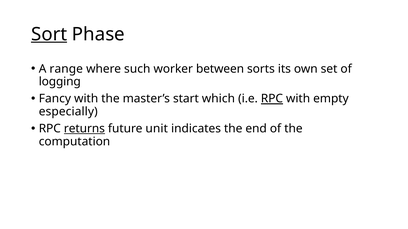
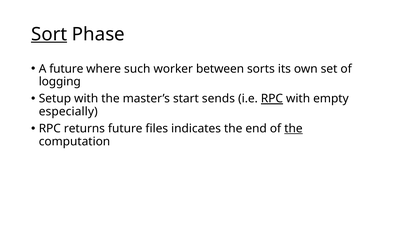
A range: range -> future (66, 69)
Fancy: Fancy -> Setup (55, 99)
which: which -> sends (218, 99)
returns underline: present -> none (84, 129)
unit: unit -> files (157, 129)
the underline: none -> present (293, 129)
